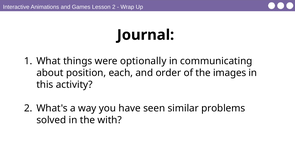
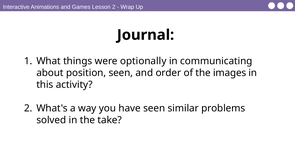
position each: each -> seen (121, 73)
with: with -> take (110, 120)
